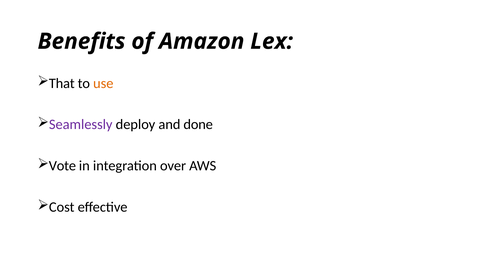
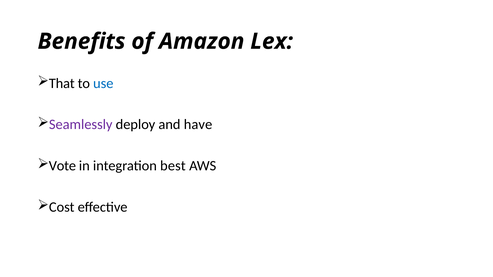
use colour: orange -> blue (103, 83)
done: done -> have (198, 125)
over: over -> best (173, 166)
